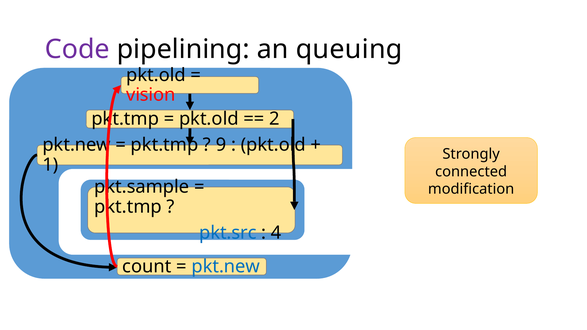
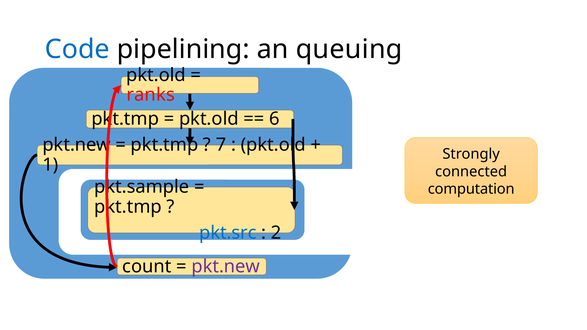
Code colour: purple -> blue (77, 49)
vision: vision -> ranks (151, 95)
2: 2 -> 6 (274, 119)
9: 9 -> 7 (221, 145)
modification: modification -> computation (471, 189)
4: 4 -> 2 (276, 233)
pkt.new colour: blue -> purple (226, 267)
